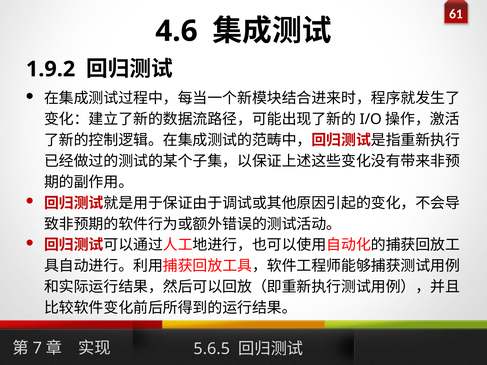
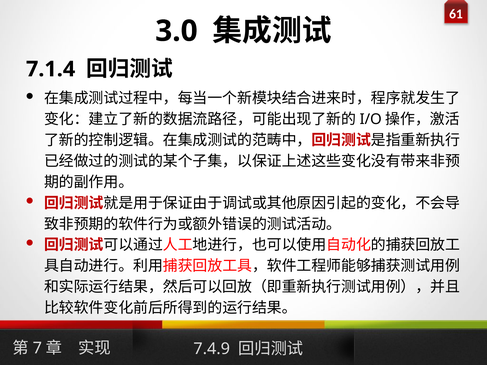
4.6: 4.6 -> 3.0 (176, 31)
1.9.2: 1.9.2 -> 7.1.4 (51, 69)
5.6.5: 5.6.5 -> 7.4.9 (212, 349)
